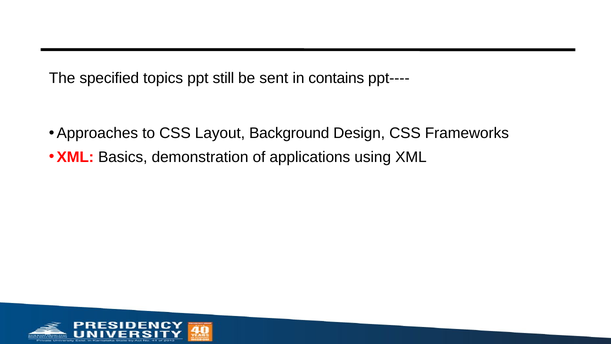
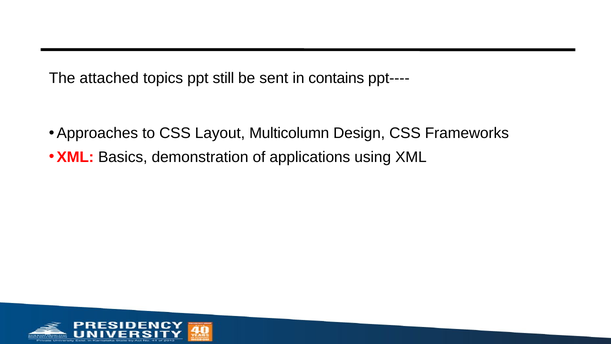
specified: specified -> attached (109, 78)
Background: Background -> Multicolumn (289, 133)
